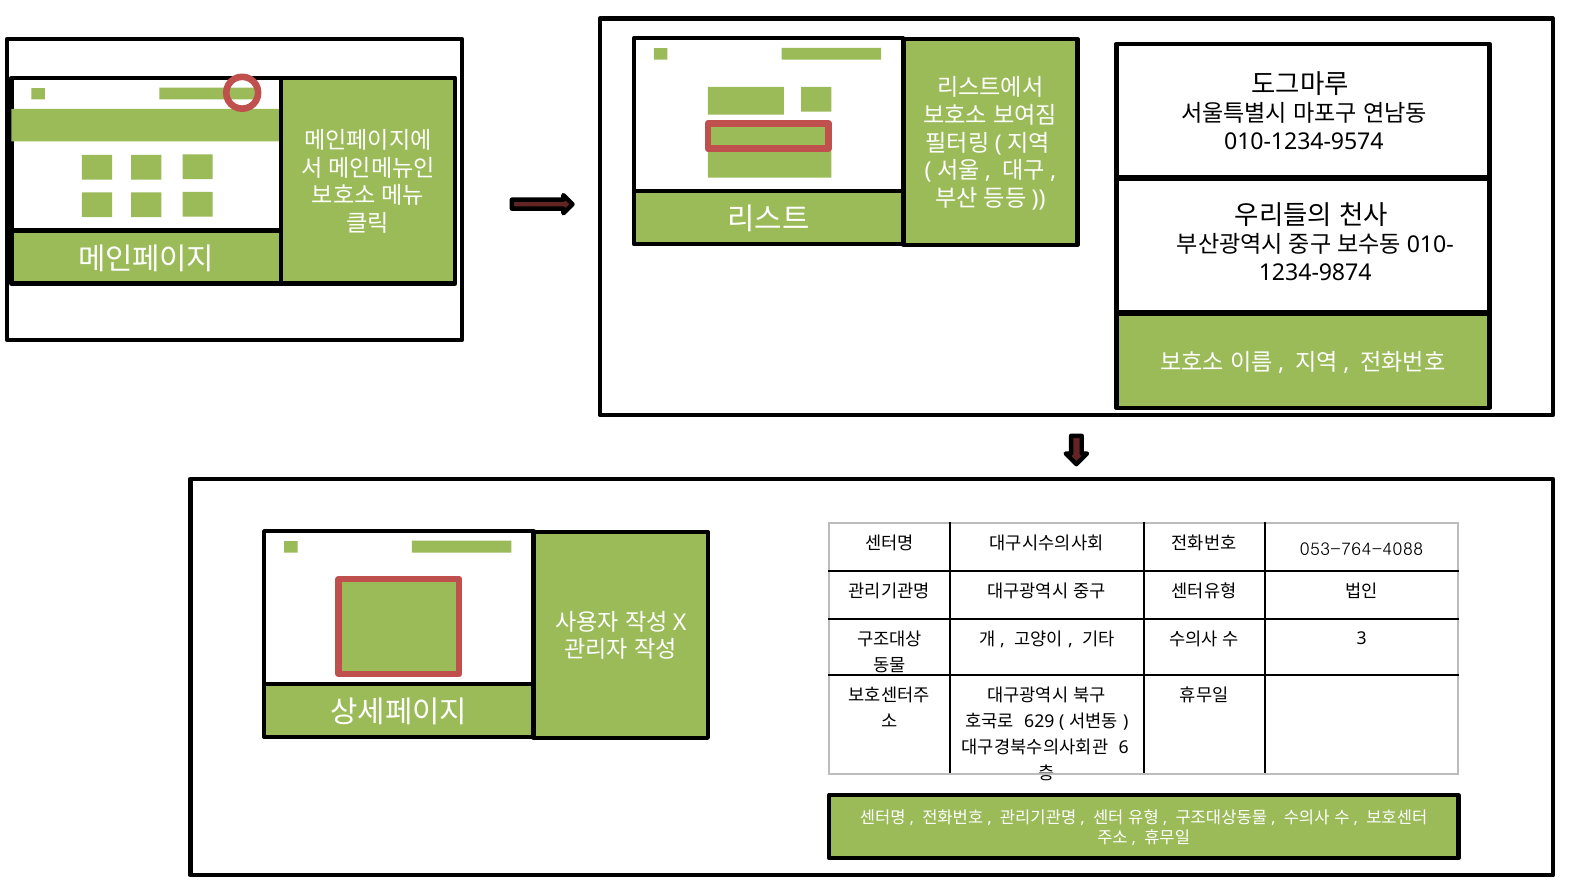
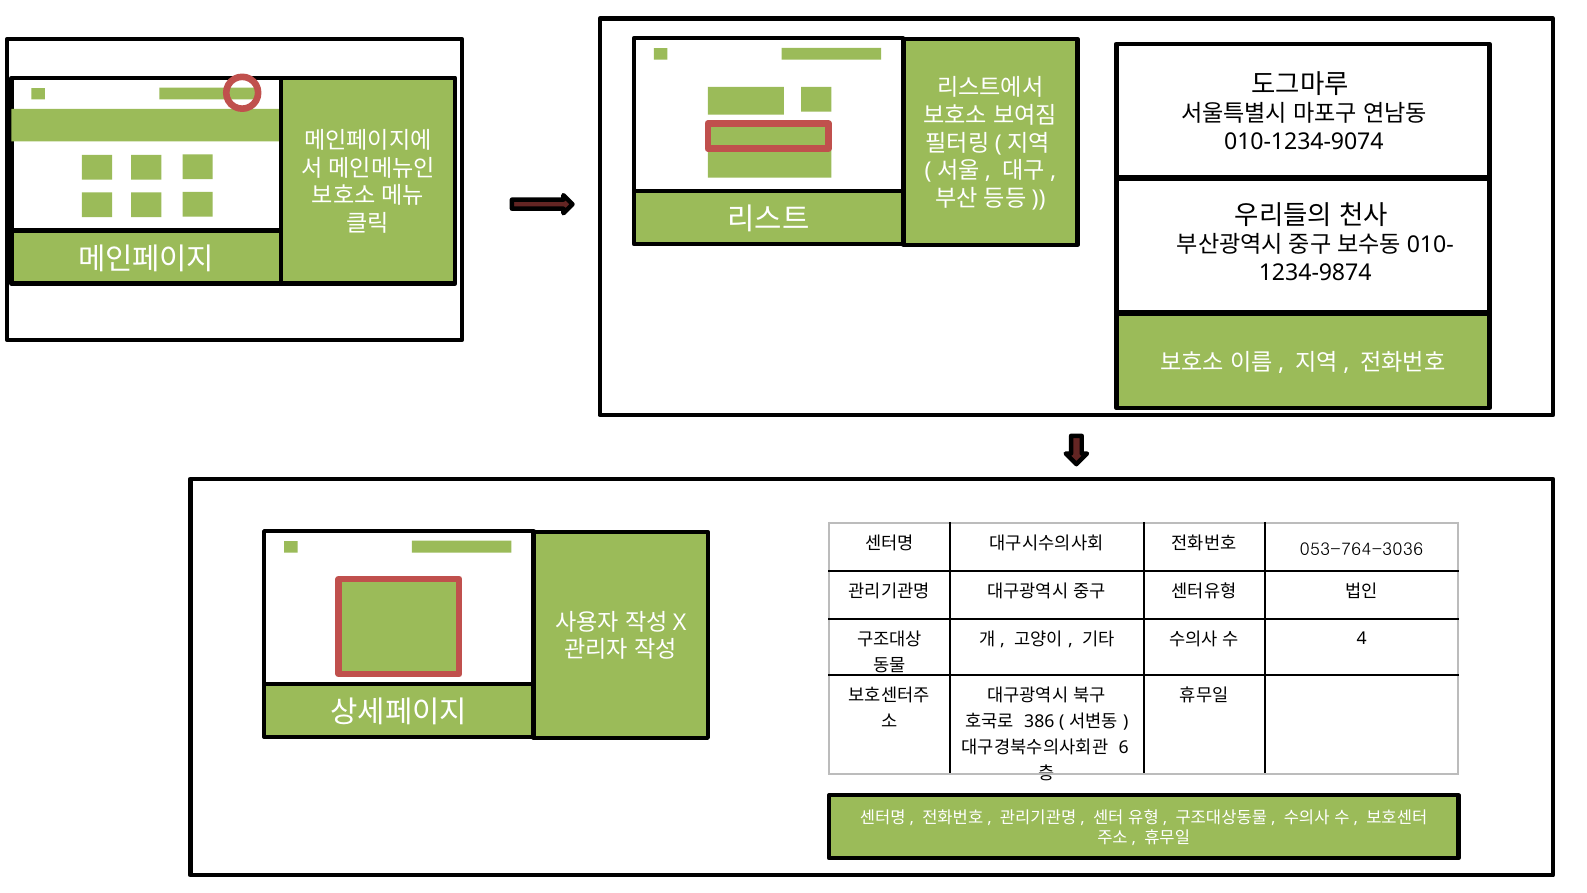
010-1234-9574: 010-1234-9574 -> 010-1234-9074 (1304, 142)
053-764-4088: 053-764-4088 -> 053-764-3036 (1361, 549)
3: 3 -> 4 (1362, 638)
629: 629 -> 386 (1039, 721)
